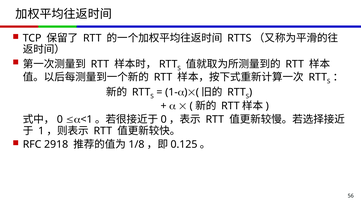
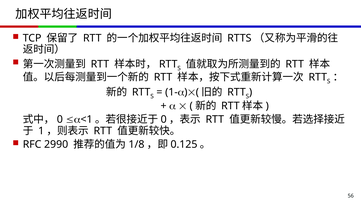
2918: 2918 -> 2990 (56, 144)
